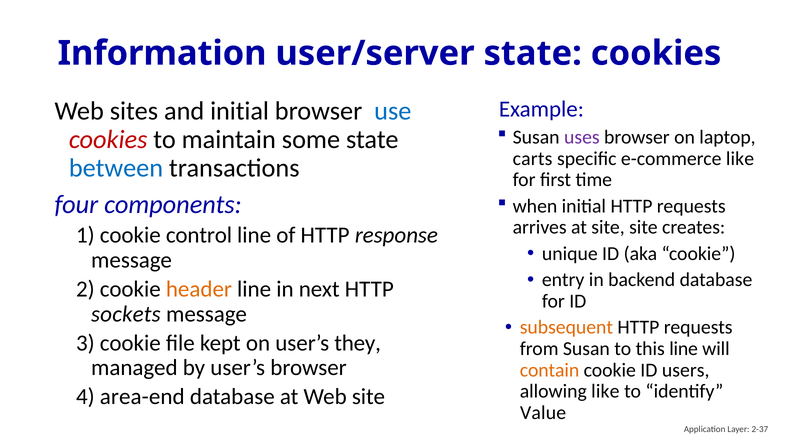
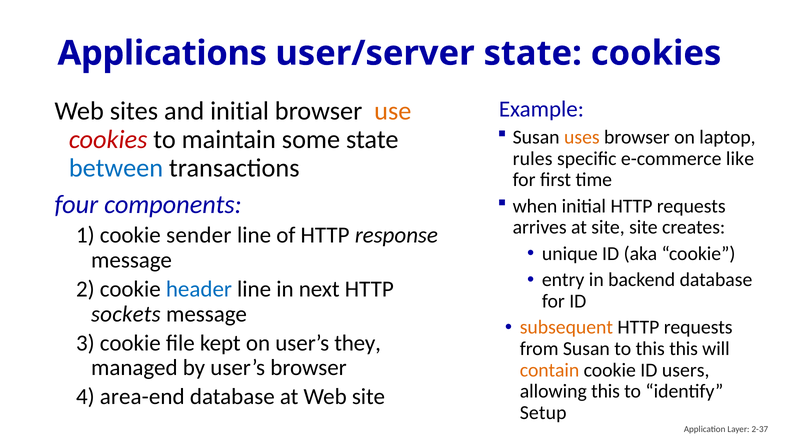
Information: Information -> Applications (162, 53)
use colour: blue -> orange (393, 111)
uses colour: purple -> orange (582, 137)
carts: carts -> rules (533, 159)
control: control -> sender (199, 235)
header colour: orange -> blue (199, 289)
this line: line -> this (684, 349)
allowing like: like -> this (606, 391)
Value: Value -> Setup (543, 412)
